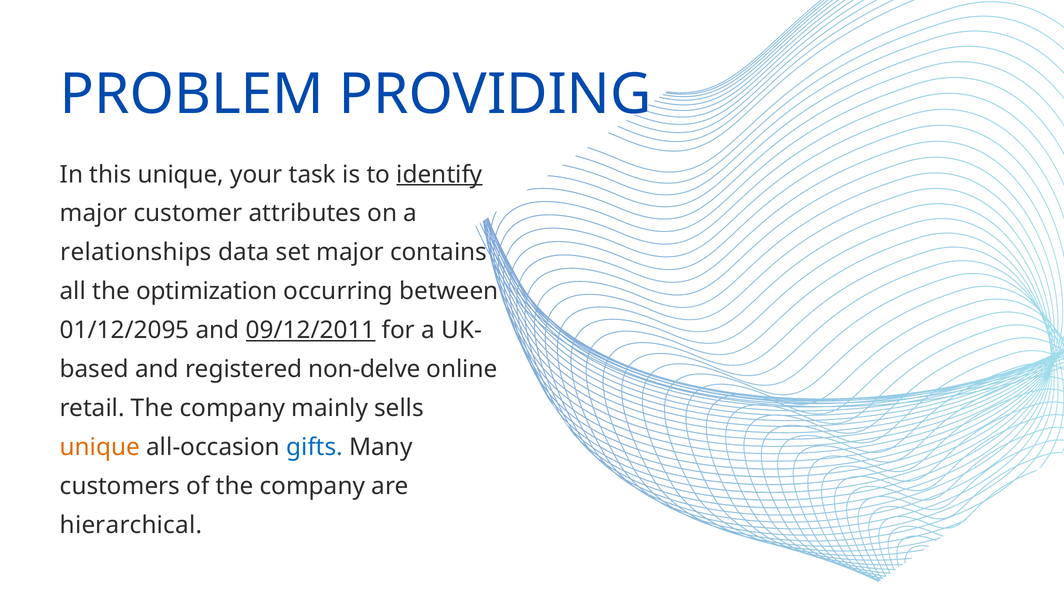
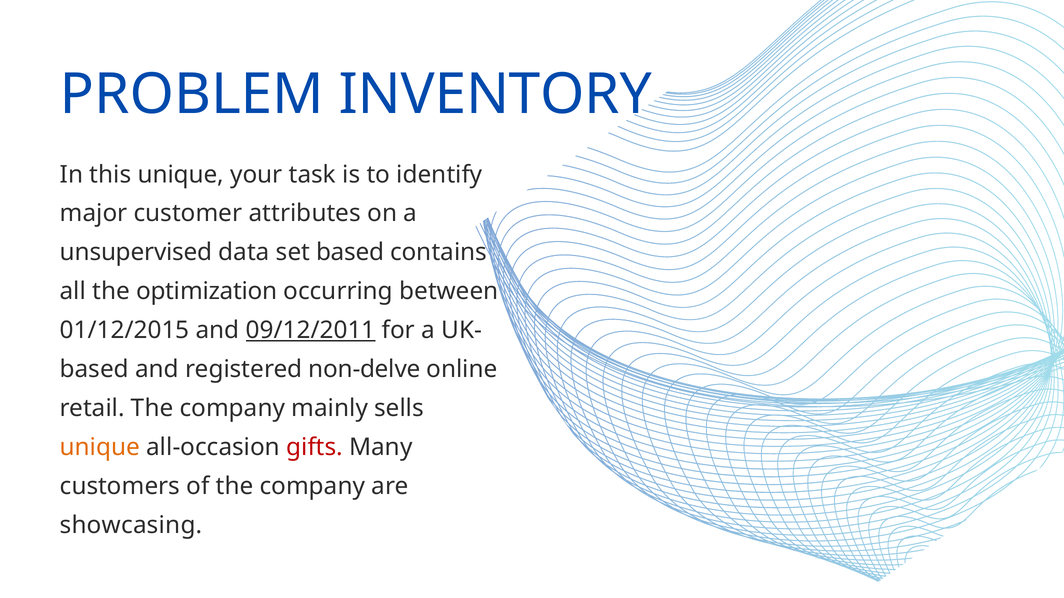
PROVIDING: PROVIDING -> INVENTORY (495, 94)
identify underline: present -> none (439, 175)
relationships: relationships -> unsupervised (136, 253)
set major: major -> based (350, 253)
01/12/2095: 01/12/2095 -> 01/12/2015 (125, 331)
gifts colour: blue -> red (315, 448)
hierarchical: hierarchical -> showcasing (131, 526)
